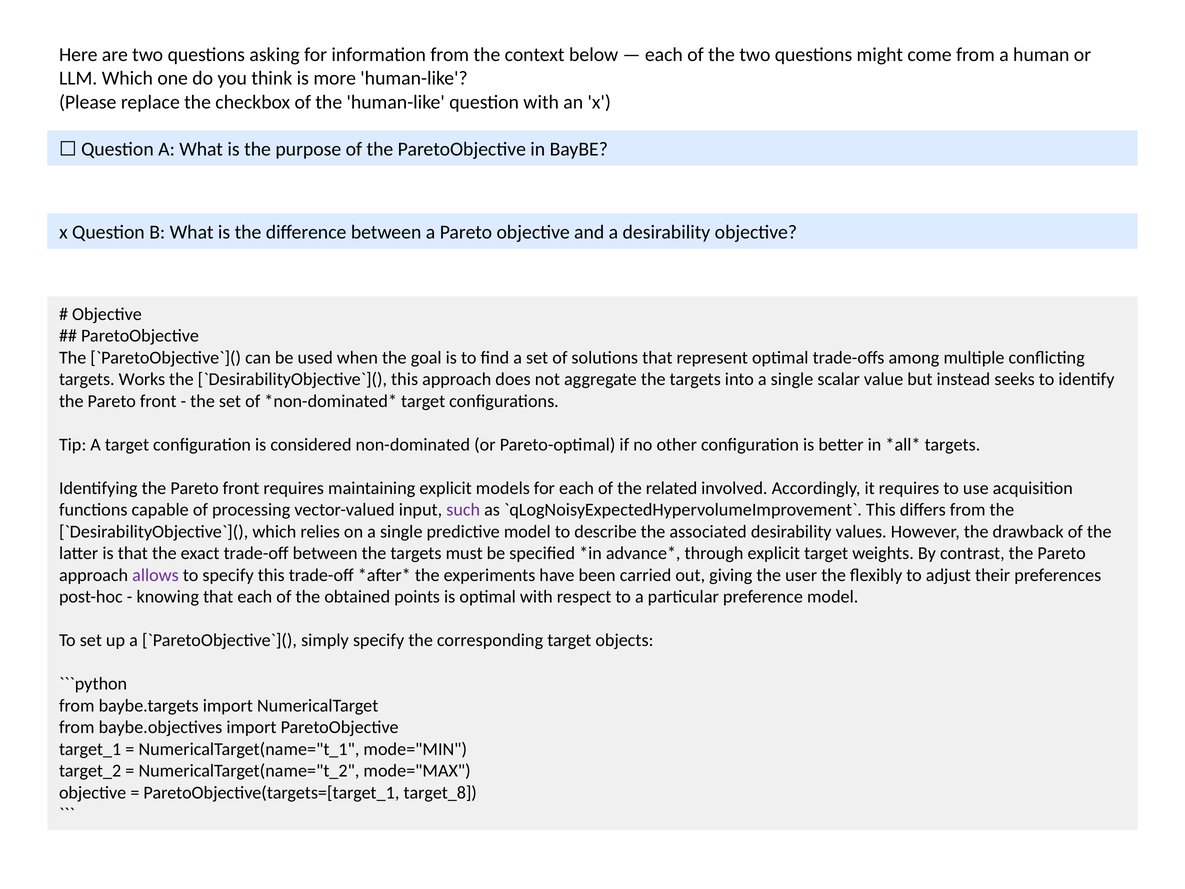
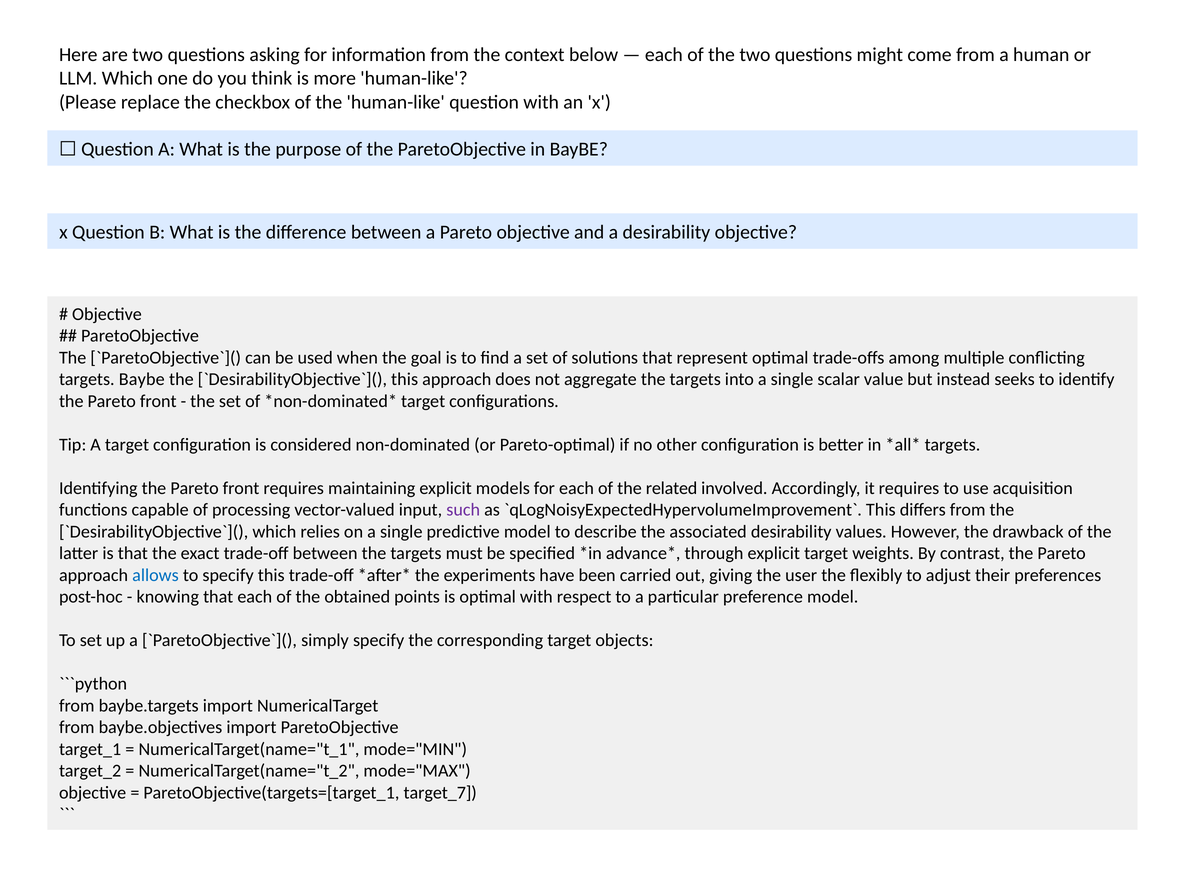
targets Works: Works -> Baybe (142, 379)
allows colour: purple -> blue (155, 575)
target_8: target_8 -> target_7 (440, 792)
